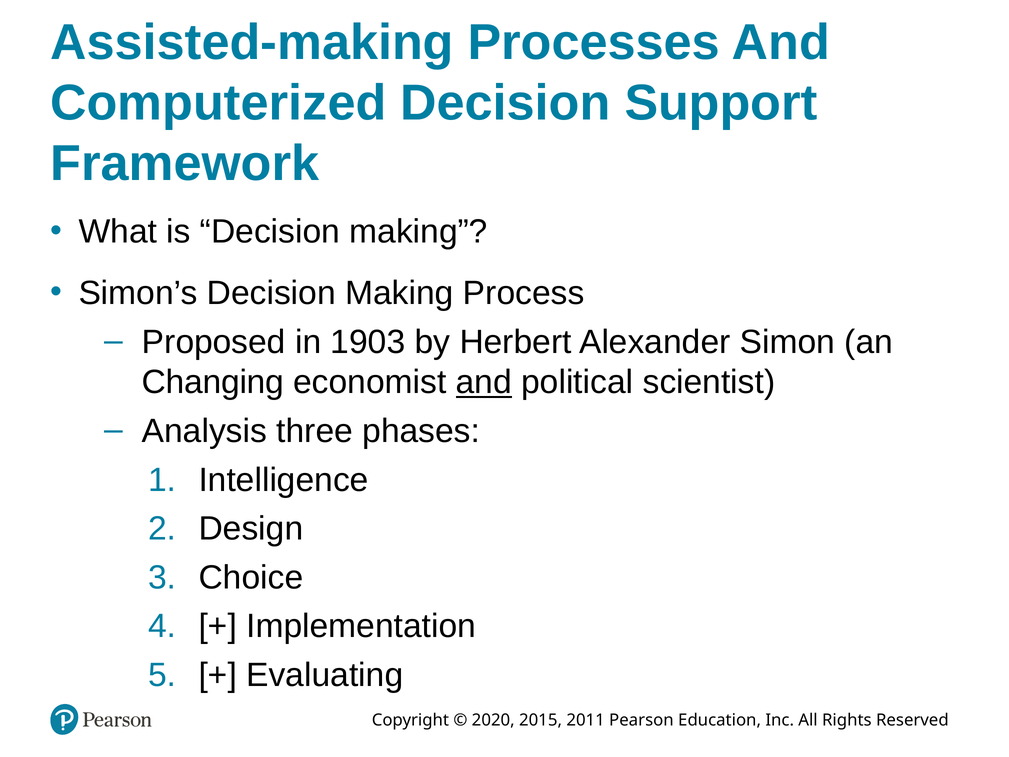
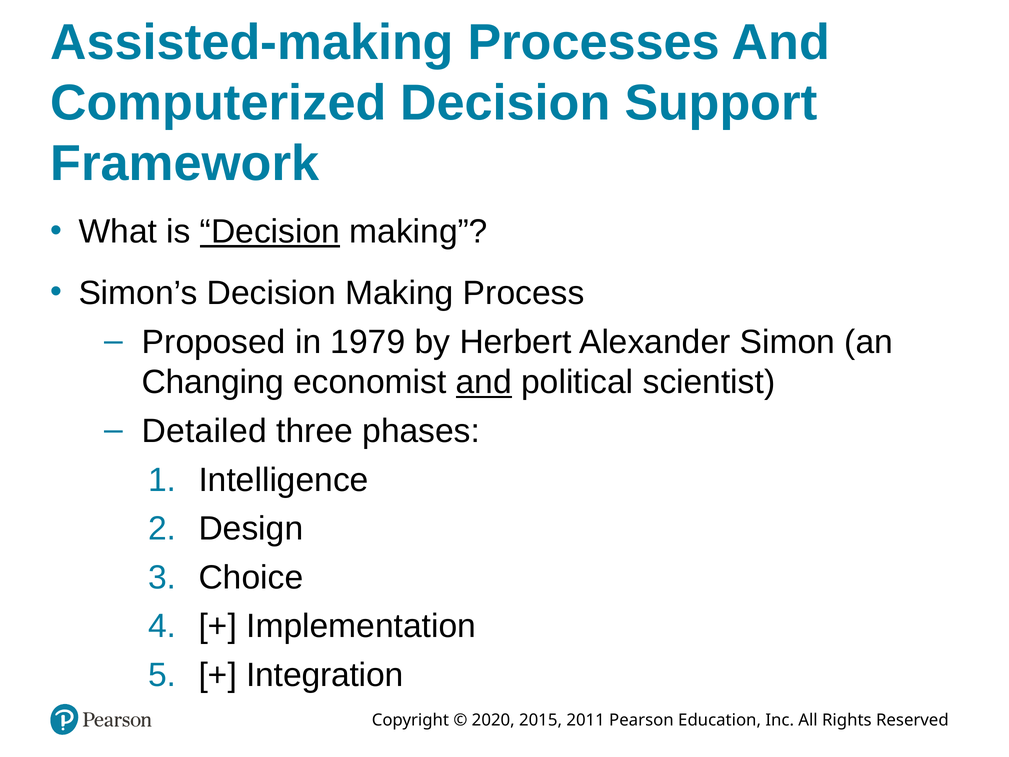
Decision underline: none -> present (270, 232)
1903: 1903 -> 1979 (368, 342)
Analysis: Analysis -> Detailed (204, 431)
Evaluating: Evaluating -> Integration (325, 675)
